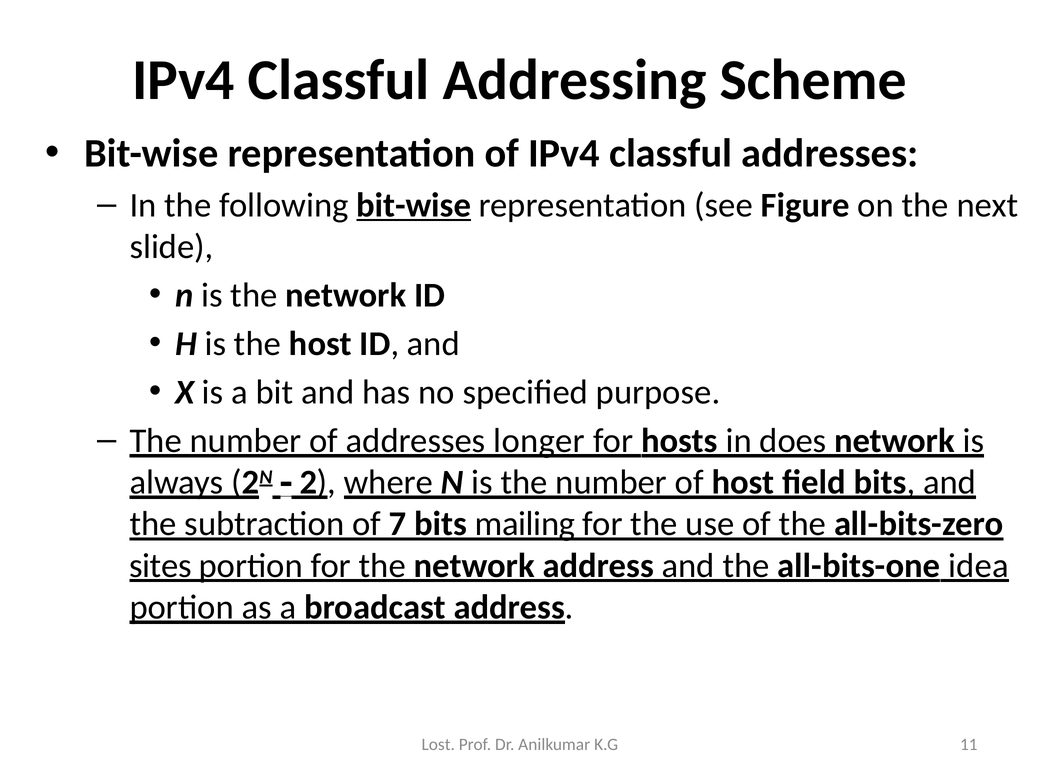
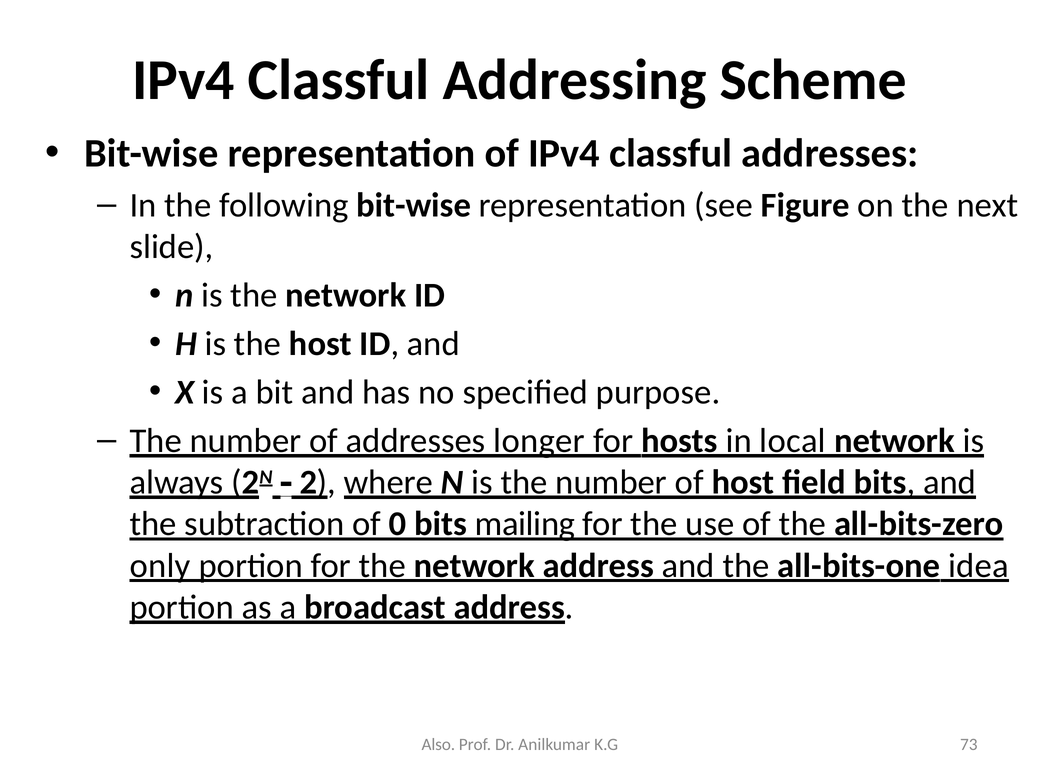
bit-wise underline: present -> none (414, 205)
does: does -> local (793, 441)
7: 7 -> 0 (398, 524)
sites: sites -> only (160, 566)
Lost: Lost -> Also (438, 745)
11: 11 -> 73 (969, 745)
